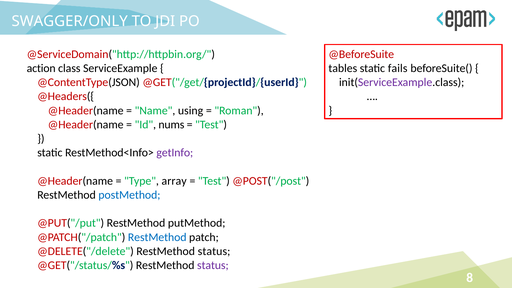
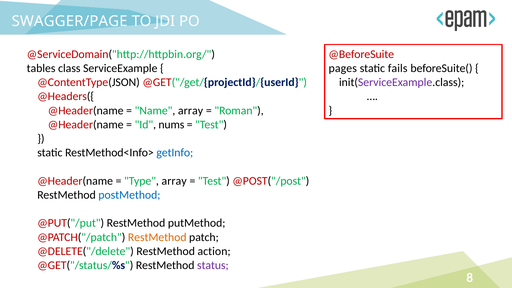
SWAGGER/ONLY: SWAGGER/ONLY -> SWAGGER/PAGE (70, 21)
action: action -> tables (41, 68)
tables: tables -> pages (343, 68)
Name using: using -> array (191, 110)
getInfo colour: purple -> blue (175, 153)
RestMethod colour: blue -> orange (157, 237)
@DELETE("/delete RestMethod status: status -> action (214, 251)
